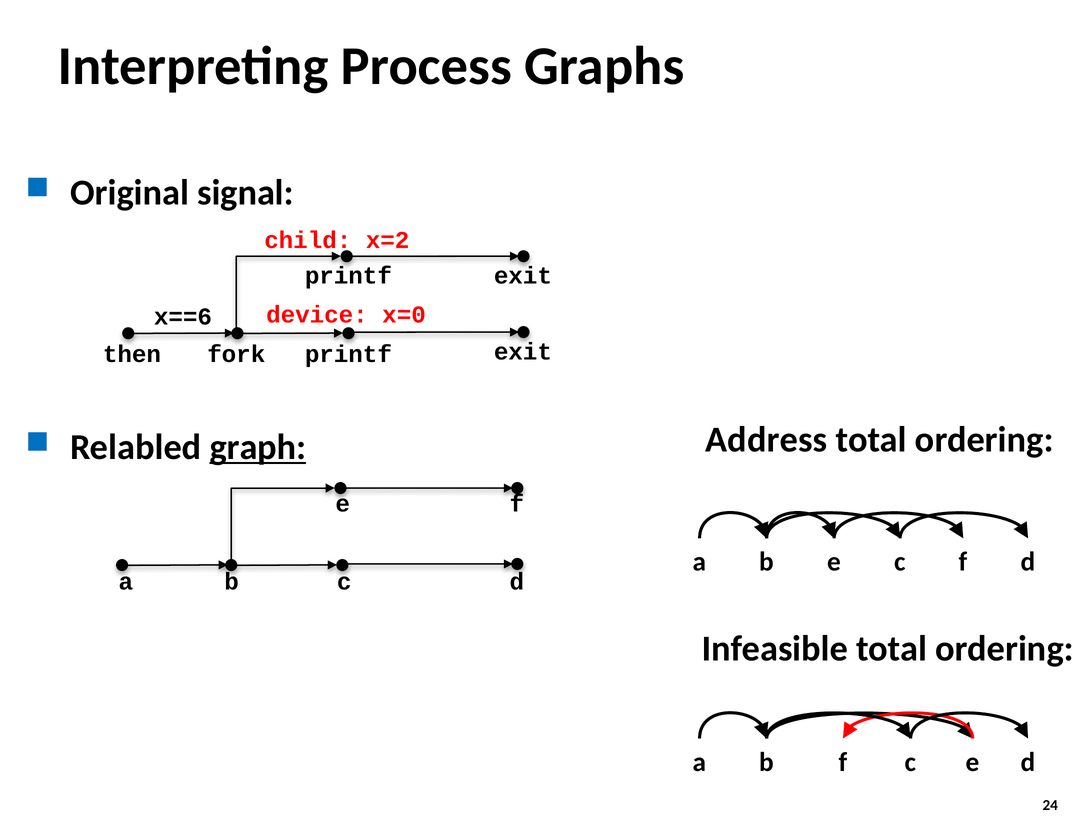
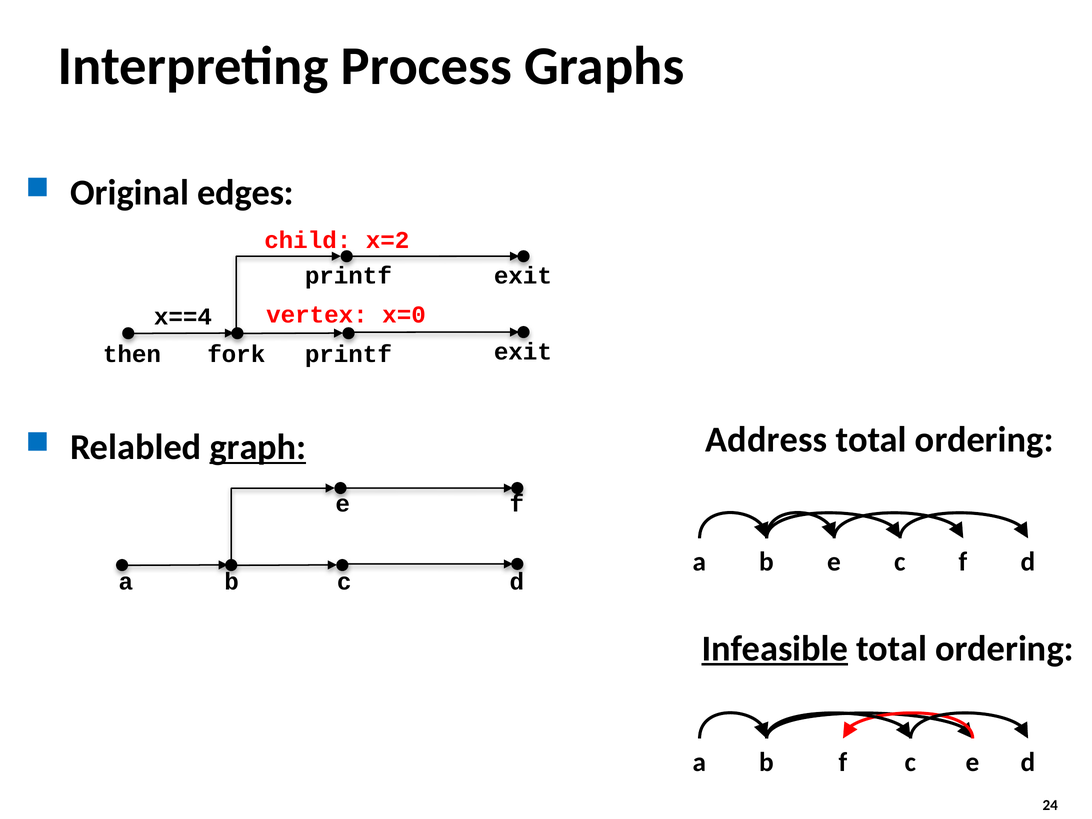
signal: signal -> edges (246, 193)
device: device -> vertex (317, 315)
x==6: x==6 -> x==4 (183, 317)
Infeasible underline: none -> present (775, 649)
